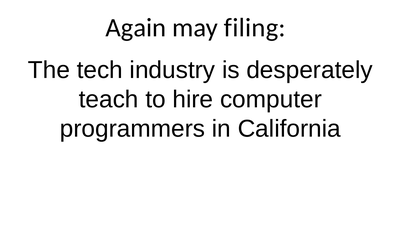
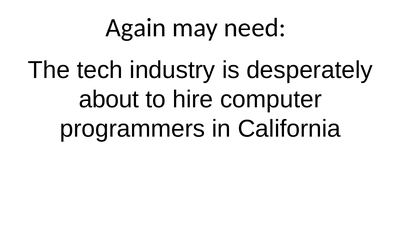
filing: filing -> need (255, 28)
teach: teach -> about (109, 99)
